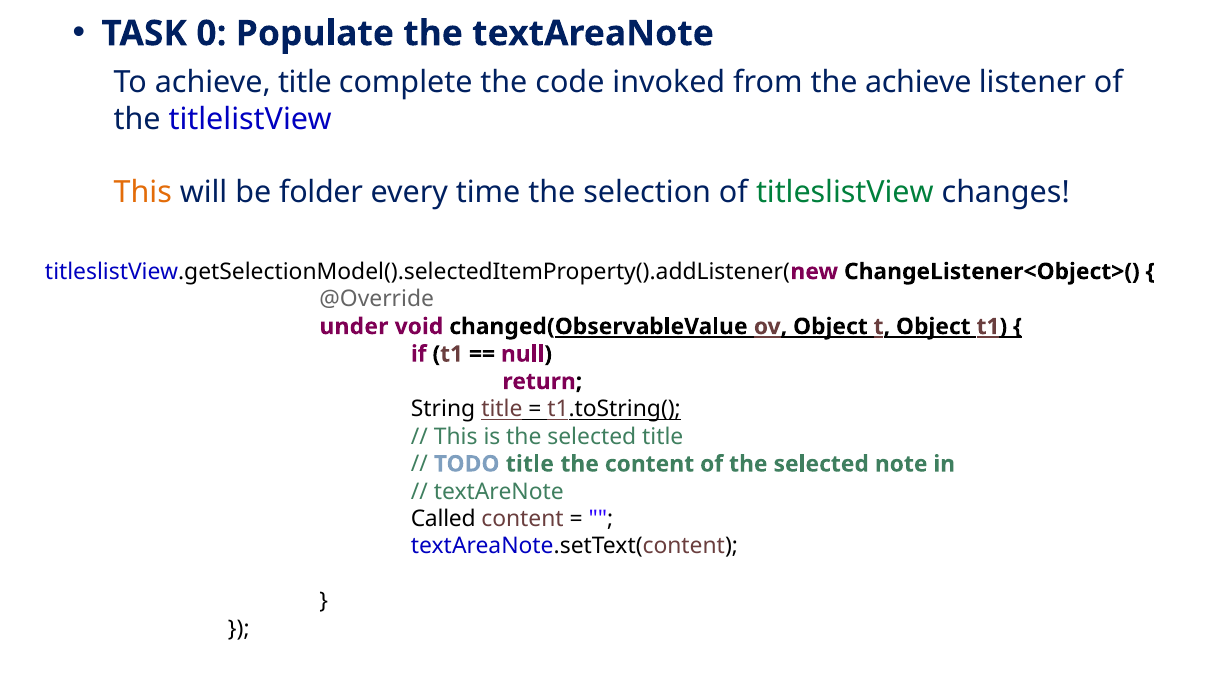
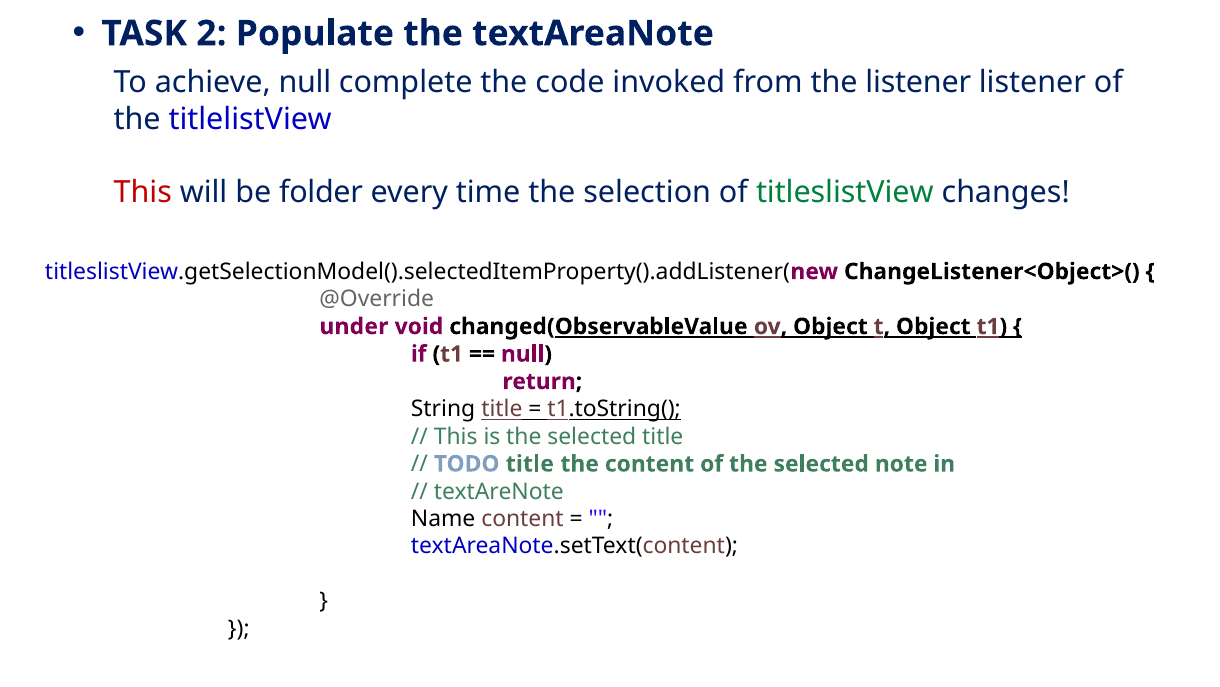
0: 0 -> 2 (211, 33)
achieve title: title -> null (305, 82)
the achieve: achieve -> listener (918, 82)
This colour: orange -> red (143, 192)
Called: Called -> Name (443, 518)
